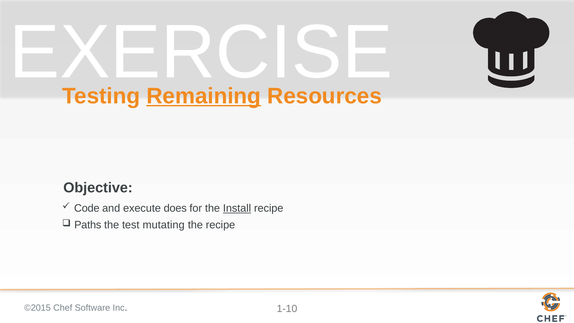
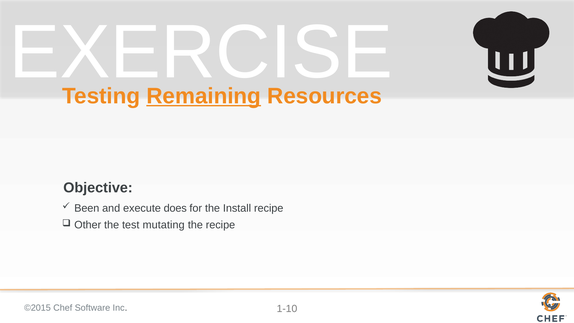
Code: Code -> Been (87, 208)
Install underline: present -> none (237, 208)
Paths: Paths -> Other (88, 225)
